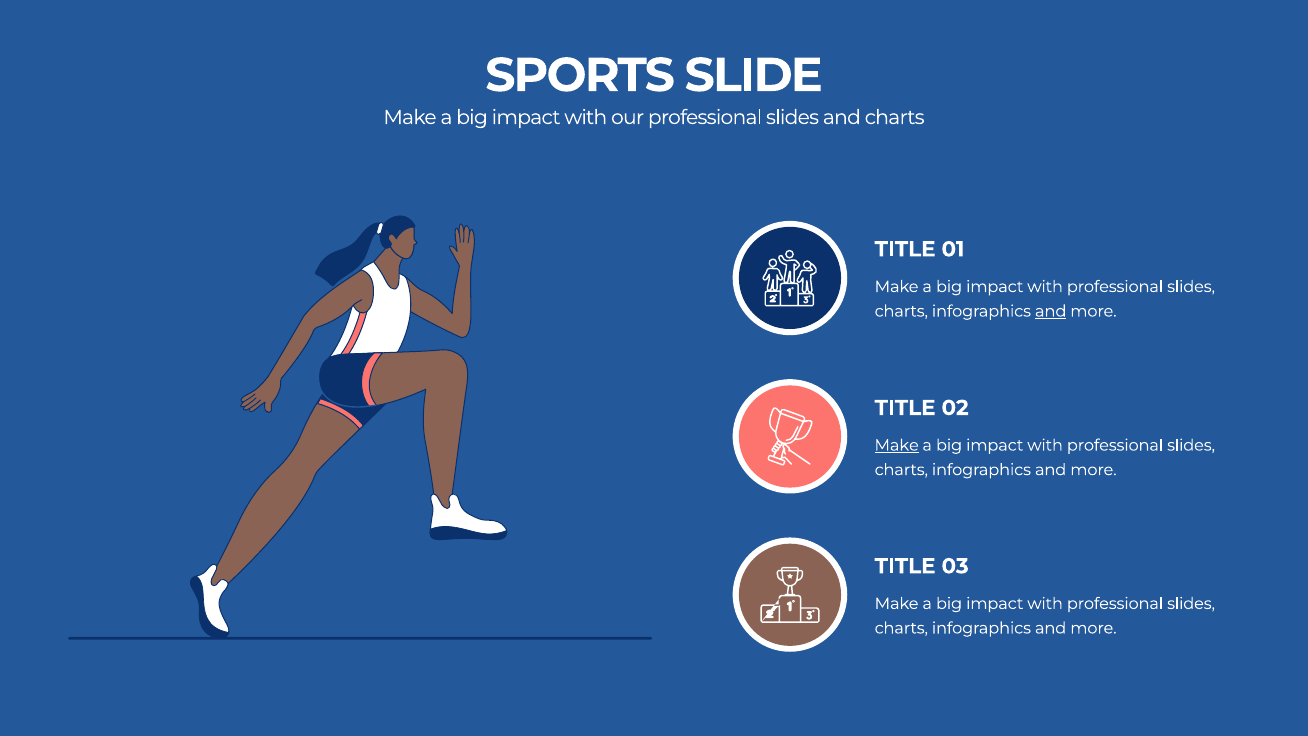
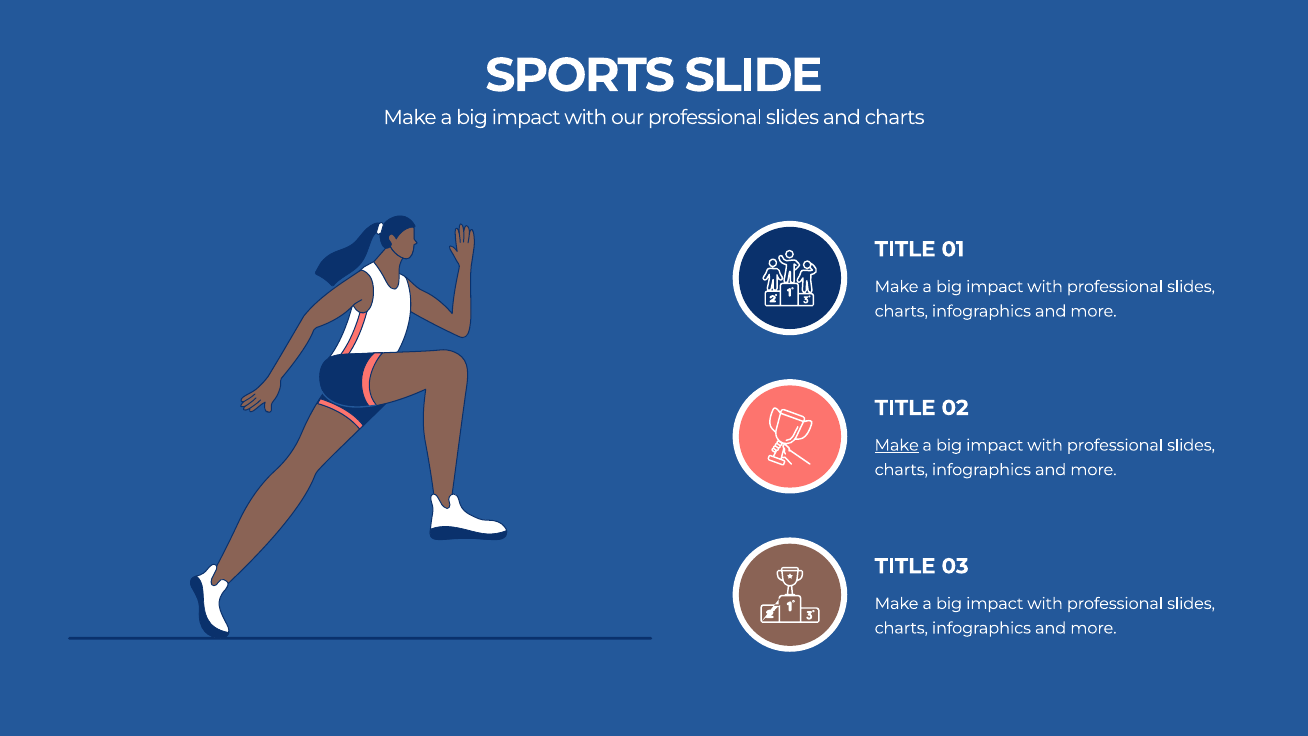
and underline: present -> none (1051, 311)
